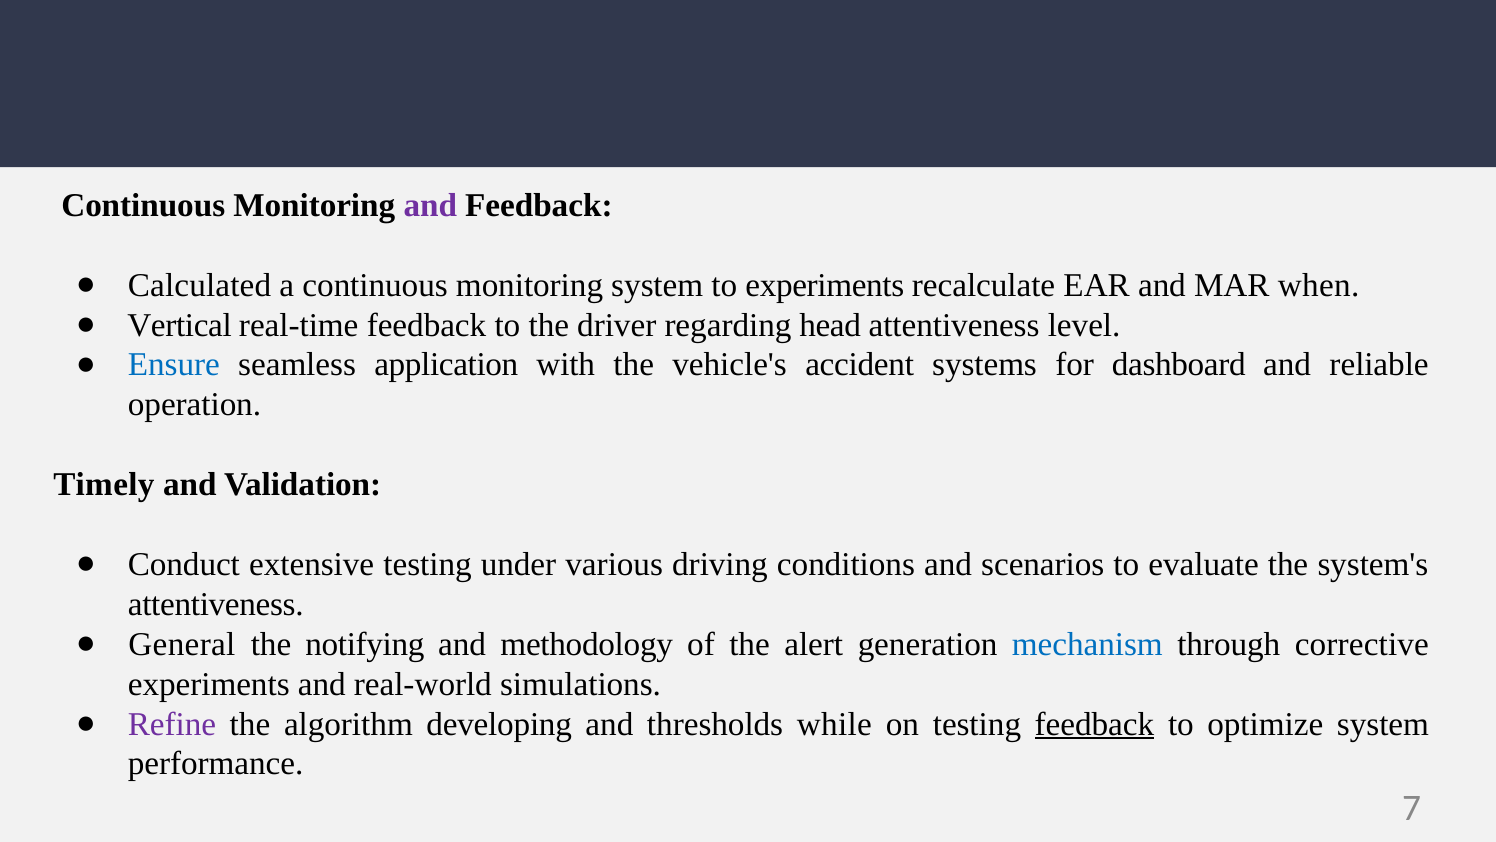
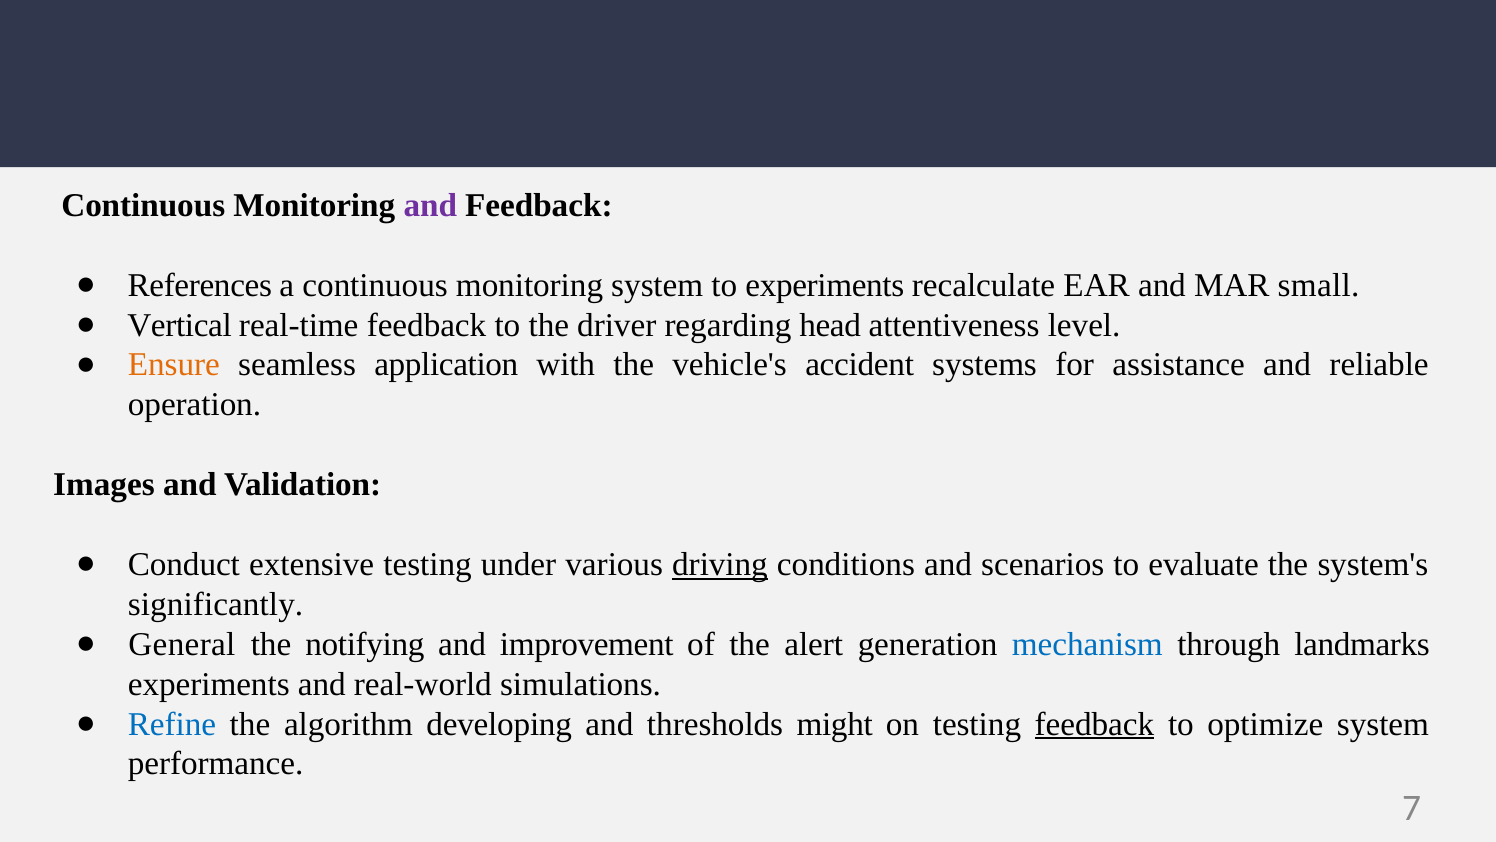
Calculated: Calculated -> References (200, 285)
when: when -> small (1319, 285)
Ensure colour: blue -> orange (174, 365)
dashboard: dashboard -> assistance (1179, 365)
Timely: Timely -> Images (104, 484)
driving underline: none -> present (720, 564)
attentiveness: attentiveness -> significantly (216, 604)
methodology: methodology -> improvement (587, 644)
corrective: corrective -> landmarks (1362, 644)
Refine colour: purple -> blue (172, 724)
while: while -> might (835, 724)
